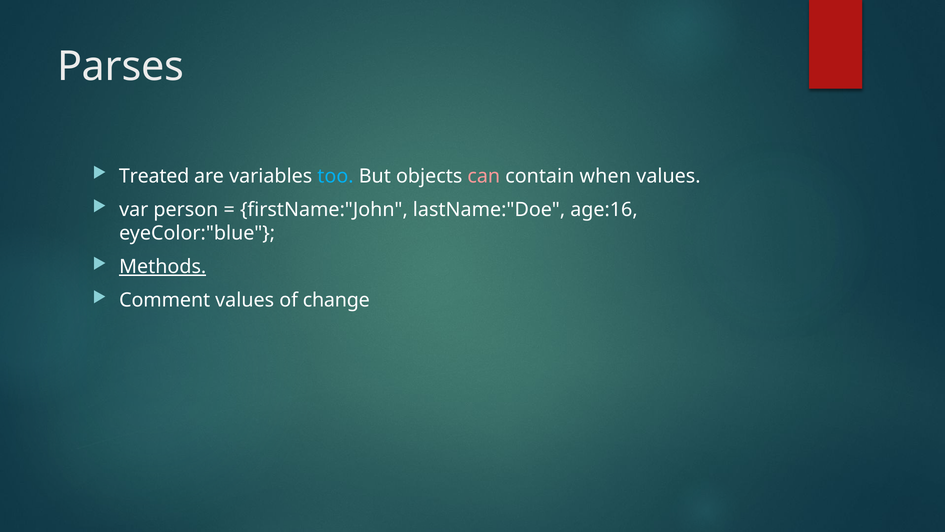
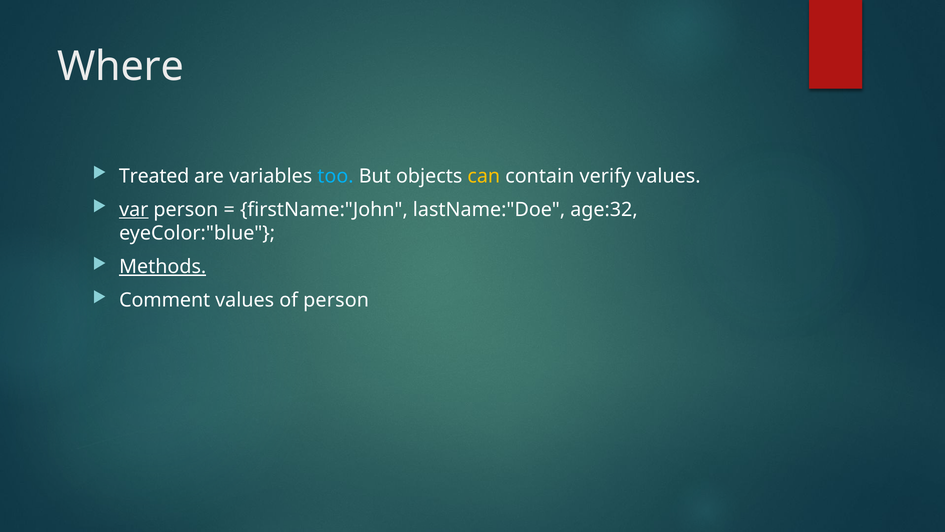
Parses: Parses -> Where (121, 66)
can colour: pink -> yellow (484, 176)
when: when -> verify (605, 176)
var underline: none -> present (134, 209)
age:16: age:16 -> age:32 (604, 209)
of change: change -> person (336, 300)
